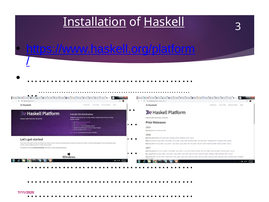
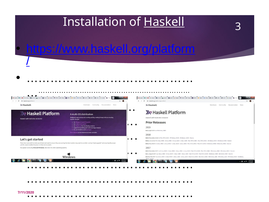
Installation underline: present -> none (95, 22)
